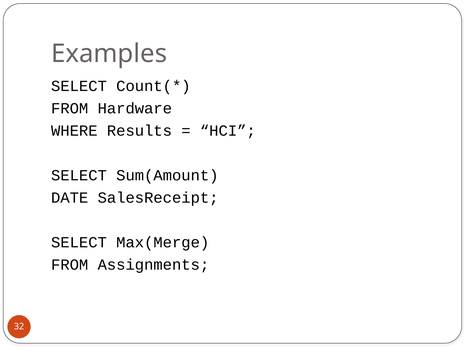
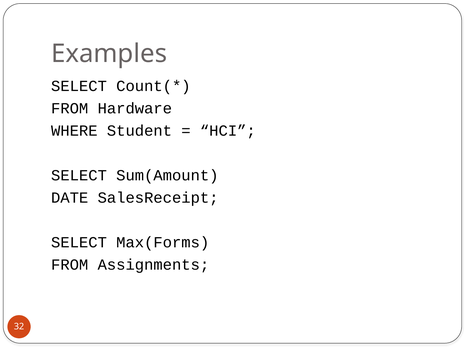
Results: Results -> Student (139, 131)
Max(Merge: Max(Merge -> Max(Forms (163, 243)
